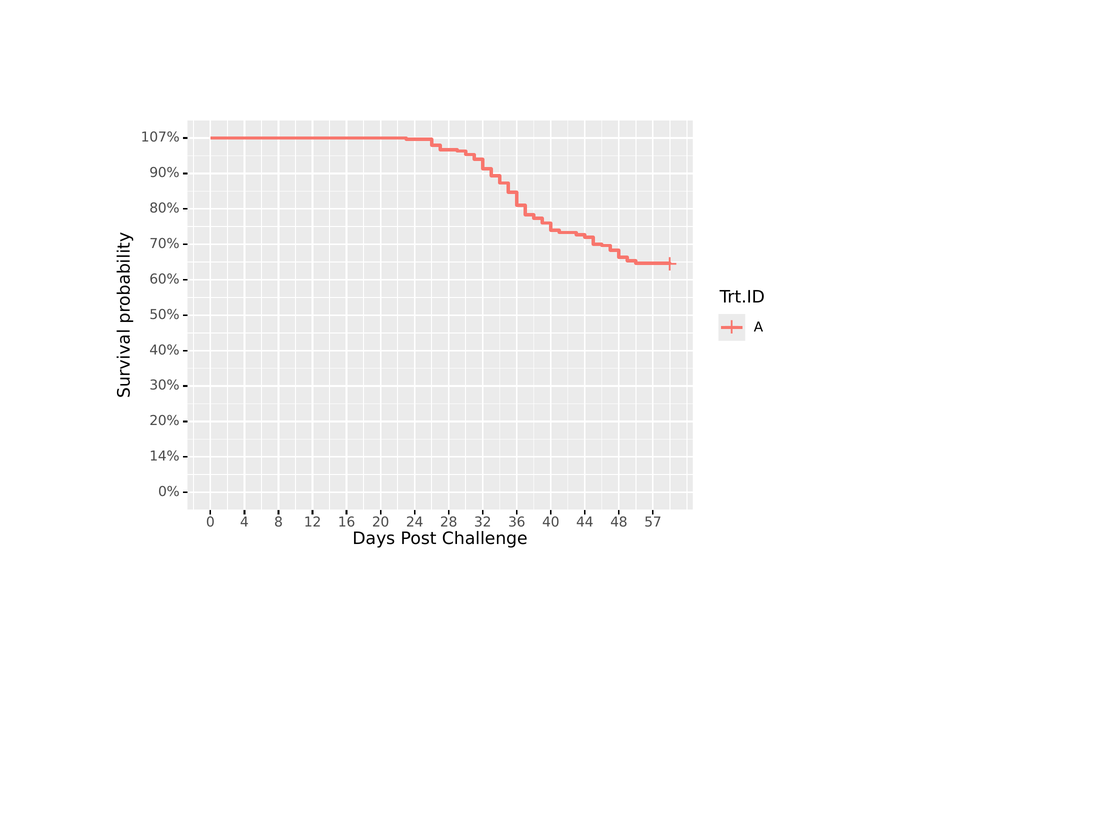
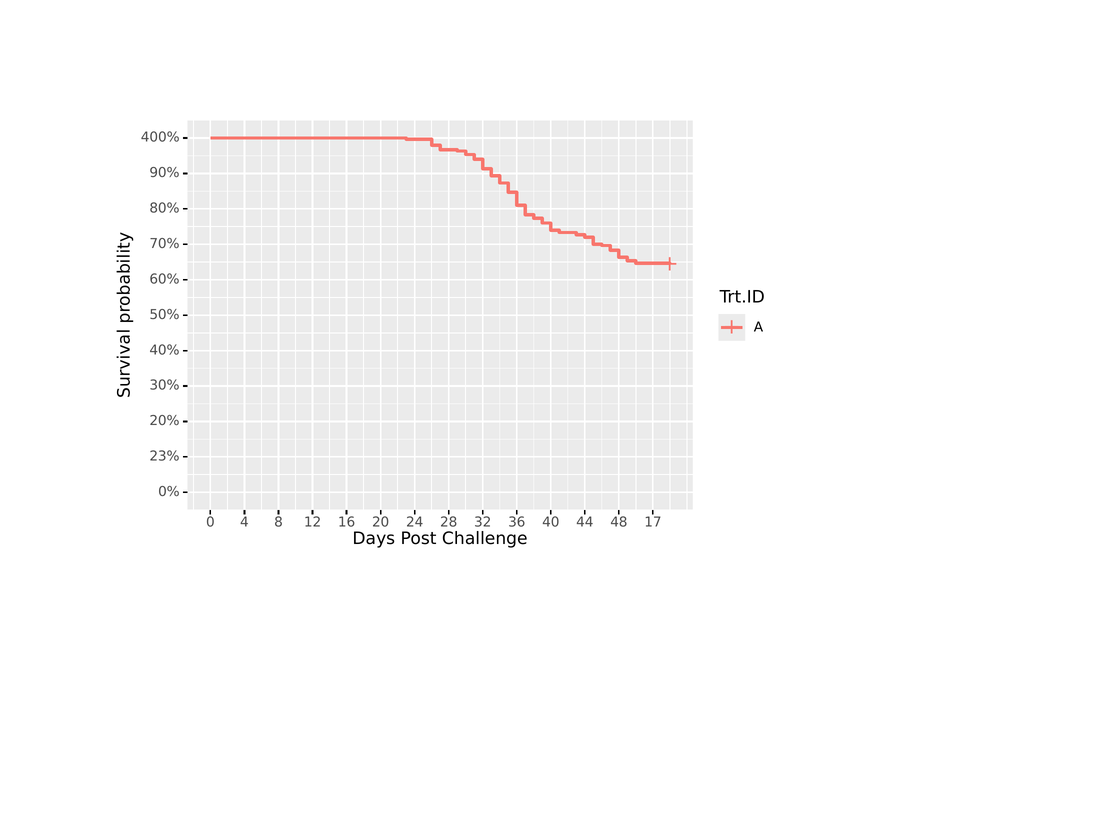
107%: 107% -> 400% (160, 138)
14%: 14% -> 23% (164, 456)
57: 57 -> 17 (653, 522)
